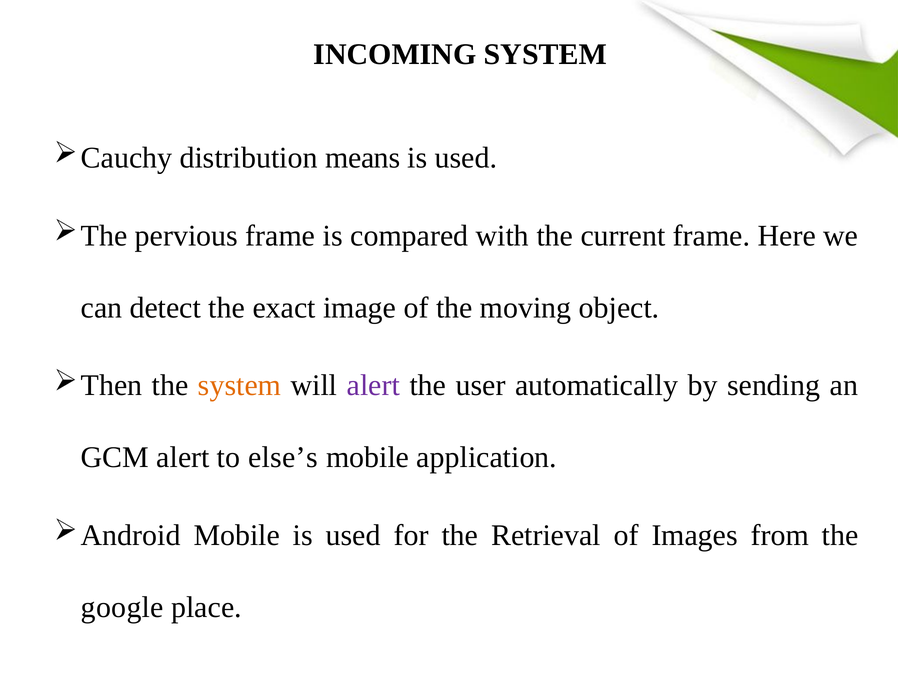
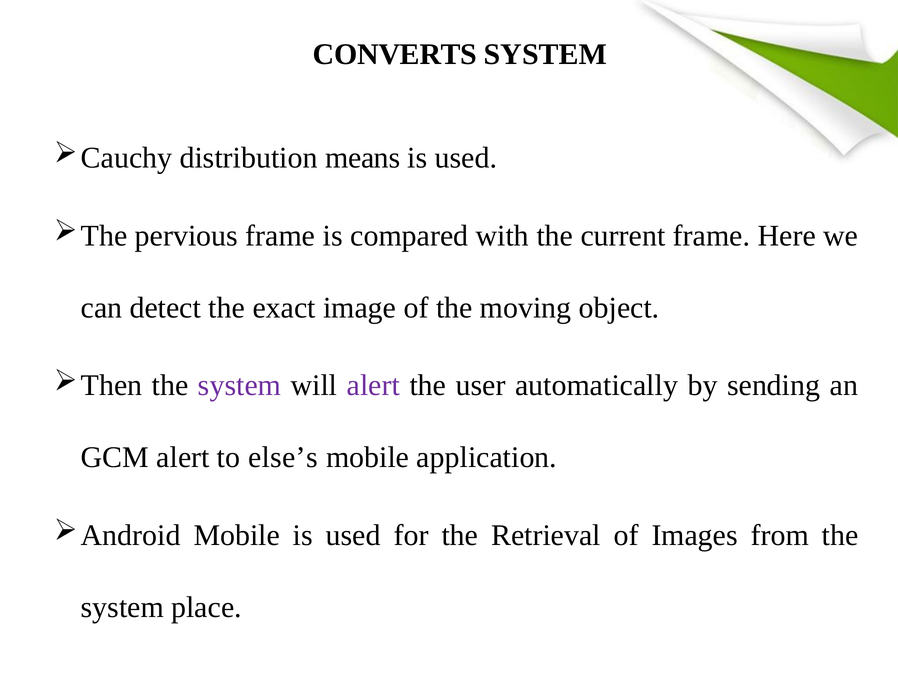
INCOMING: INCOMING -> CONVERTS (395, 54)
system colour: orange -> purple (240, 385)
google: google -> system (122, 607)
